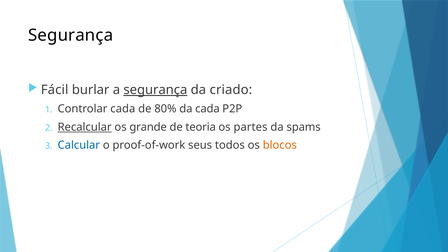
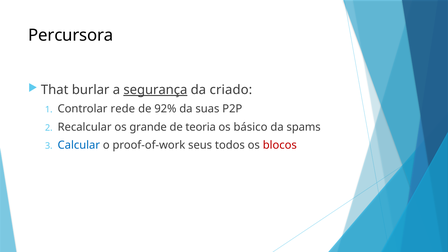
Segurança: Segurança -> Percursora (71, 35)
Fácil: Fácil -> That (55, 90)
Controlar cada: cada -> rede (123, 109)
80%: 80% -> 92% (165, 109)
da cada: cada -> suas (207, 109)
Recalcular underline: present -> none (85, 127)
partes: partes -> básico (250, 127)
blocos colour: orange -> red (280, 145)
